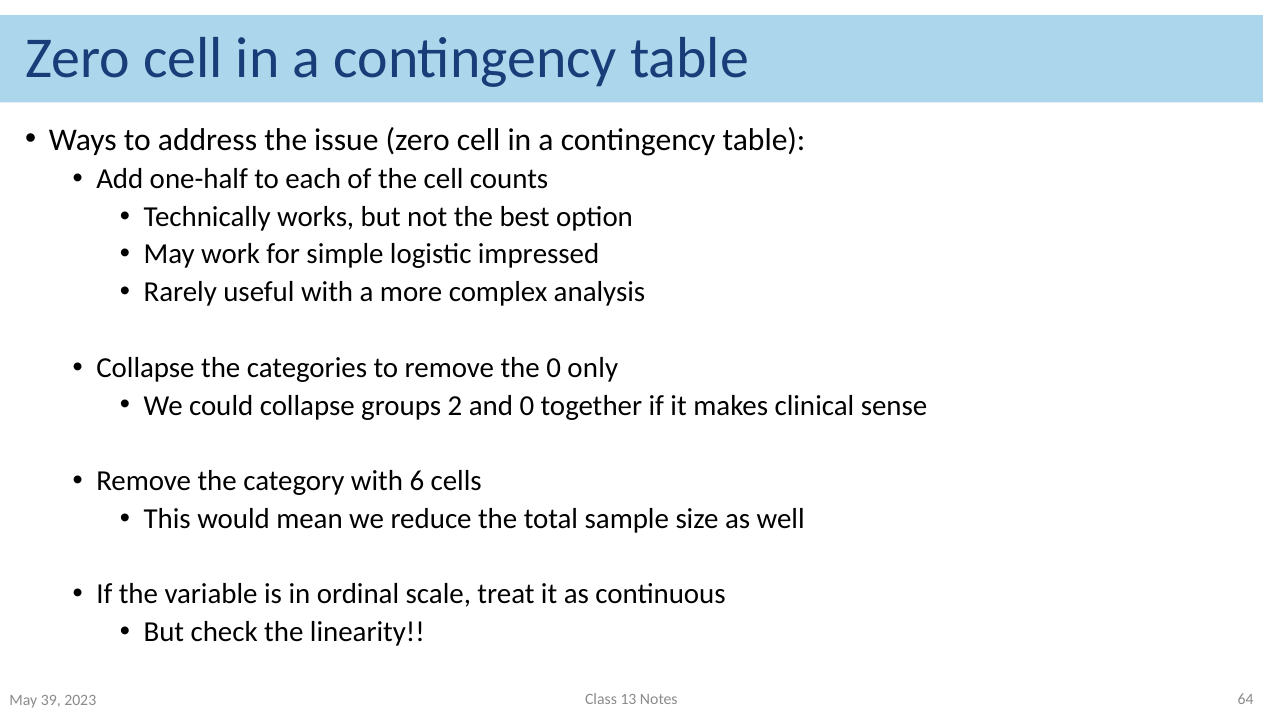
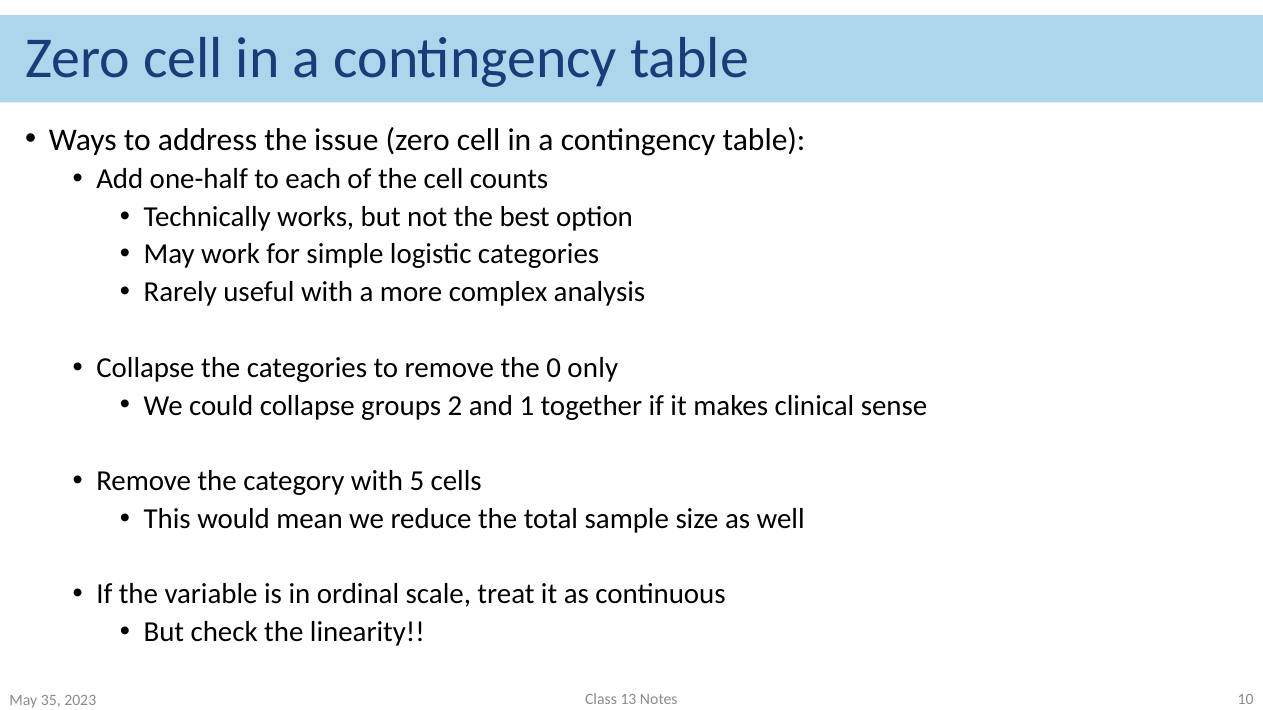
logistic impressed: impressed -> categories (539, 255)
and 0: 0 -> 1 (527, 406)
6: 6 -> 5 (417, 481)
64: 64 -> 10 (1246, 700)
39: 39 -> 35 (51, 700)
